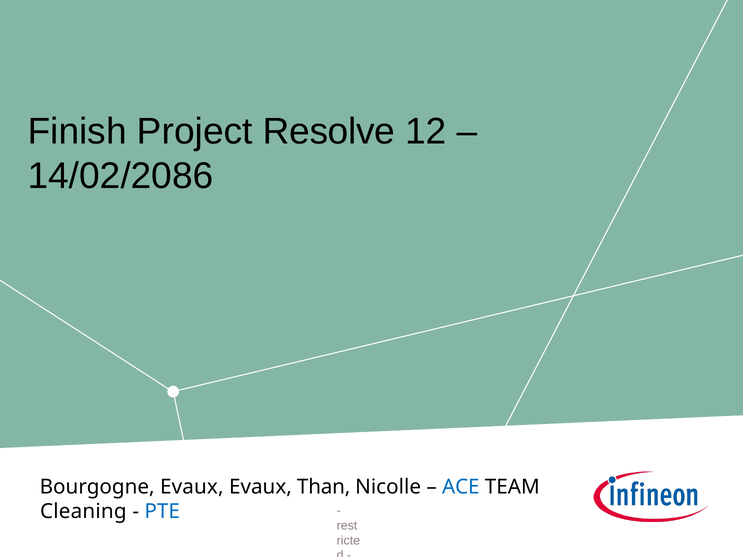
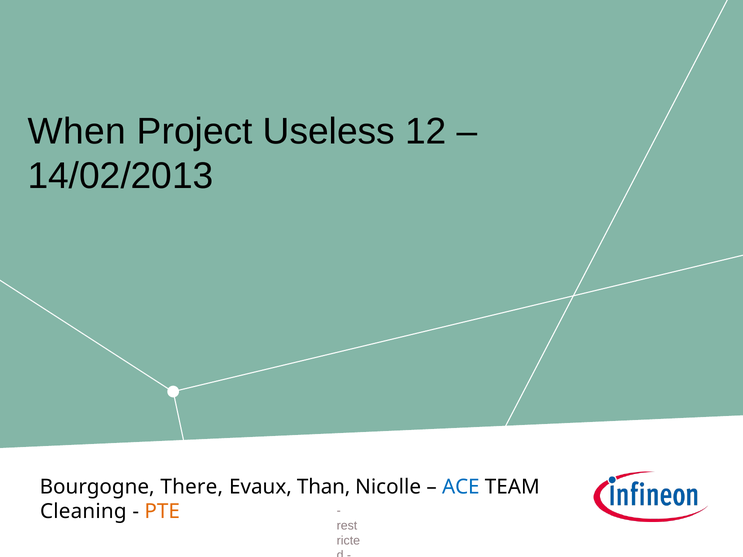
Finish: Finish -> When (77, 132)
Resolve: Resolve -> Useless (329, 132)
14/02/2086: 14/02/2086 -> 14/02/2013 (121, 176)
Bourgogne Evaux: Evaux -> There (192, 487)
PTE colour: blue -> orange (162, 512)
